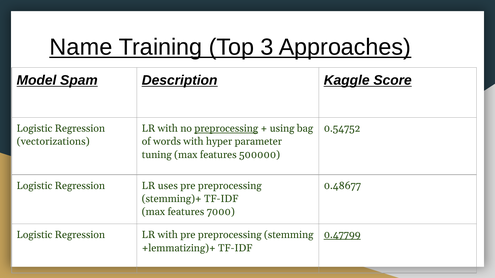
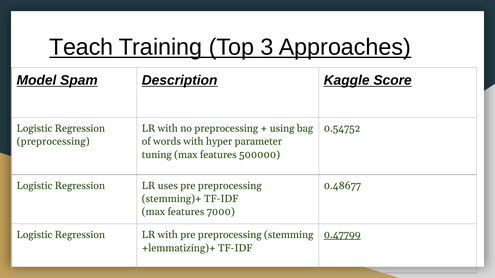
Name: Name -> Teach (81, 47)
preprocessing underline: present -> none (226, 129)
vectorizations: vectorizations -> preprocessing (53, 142)
